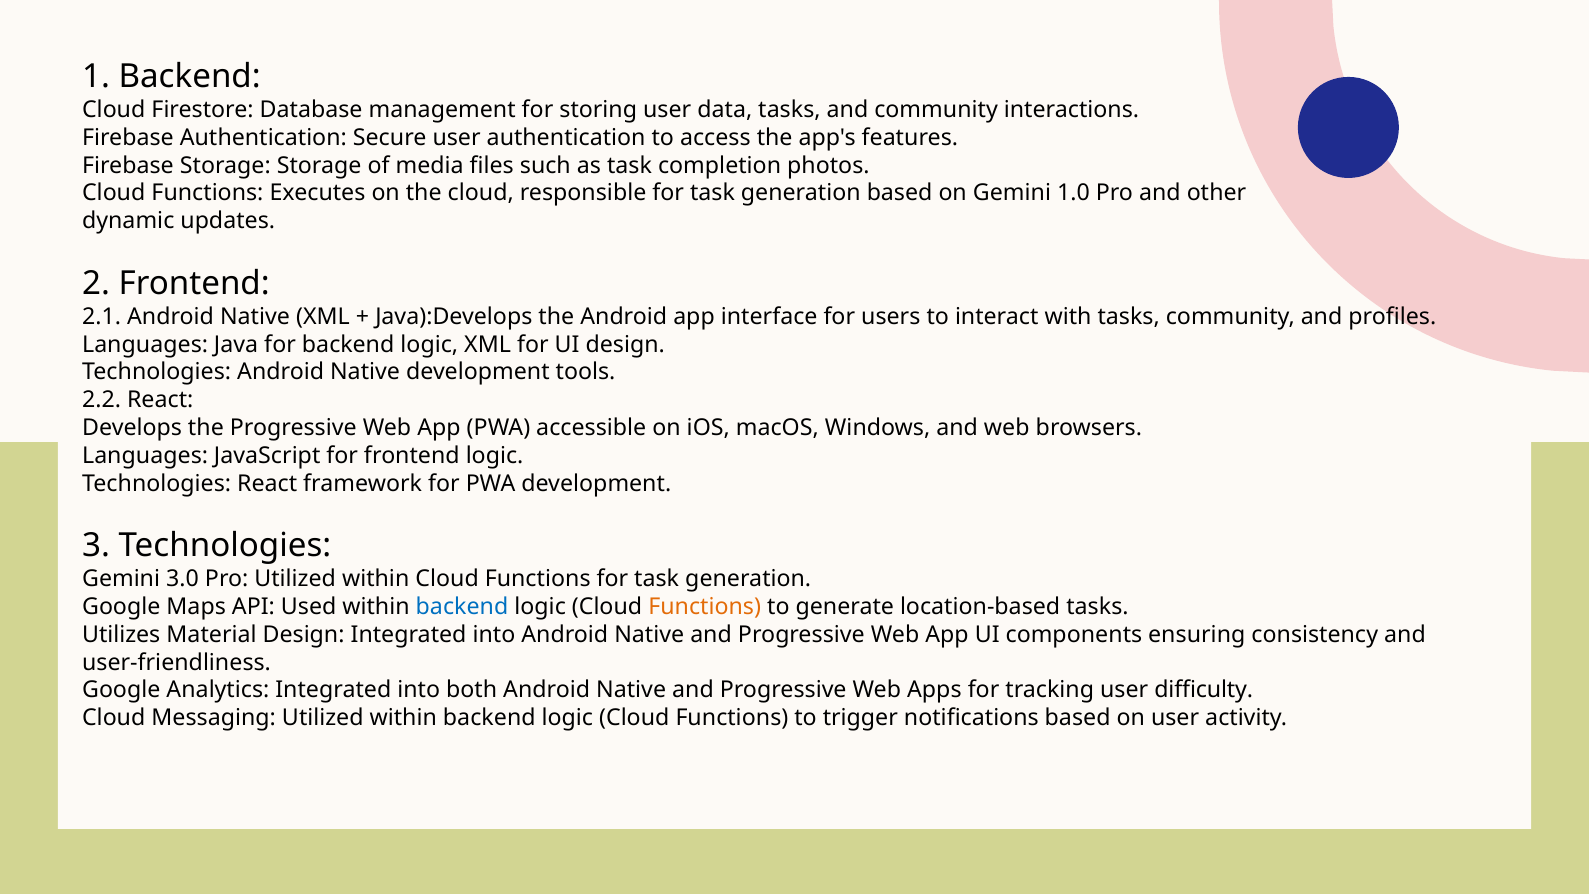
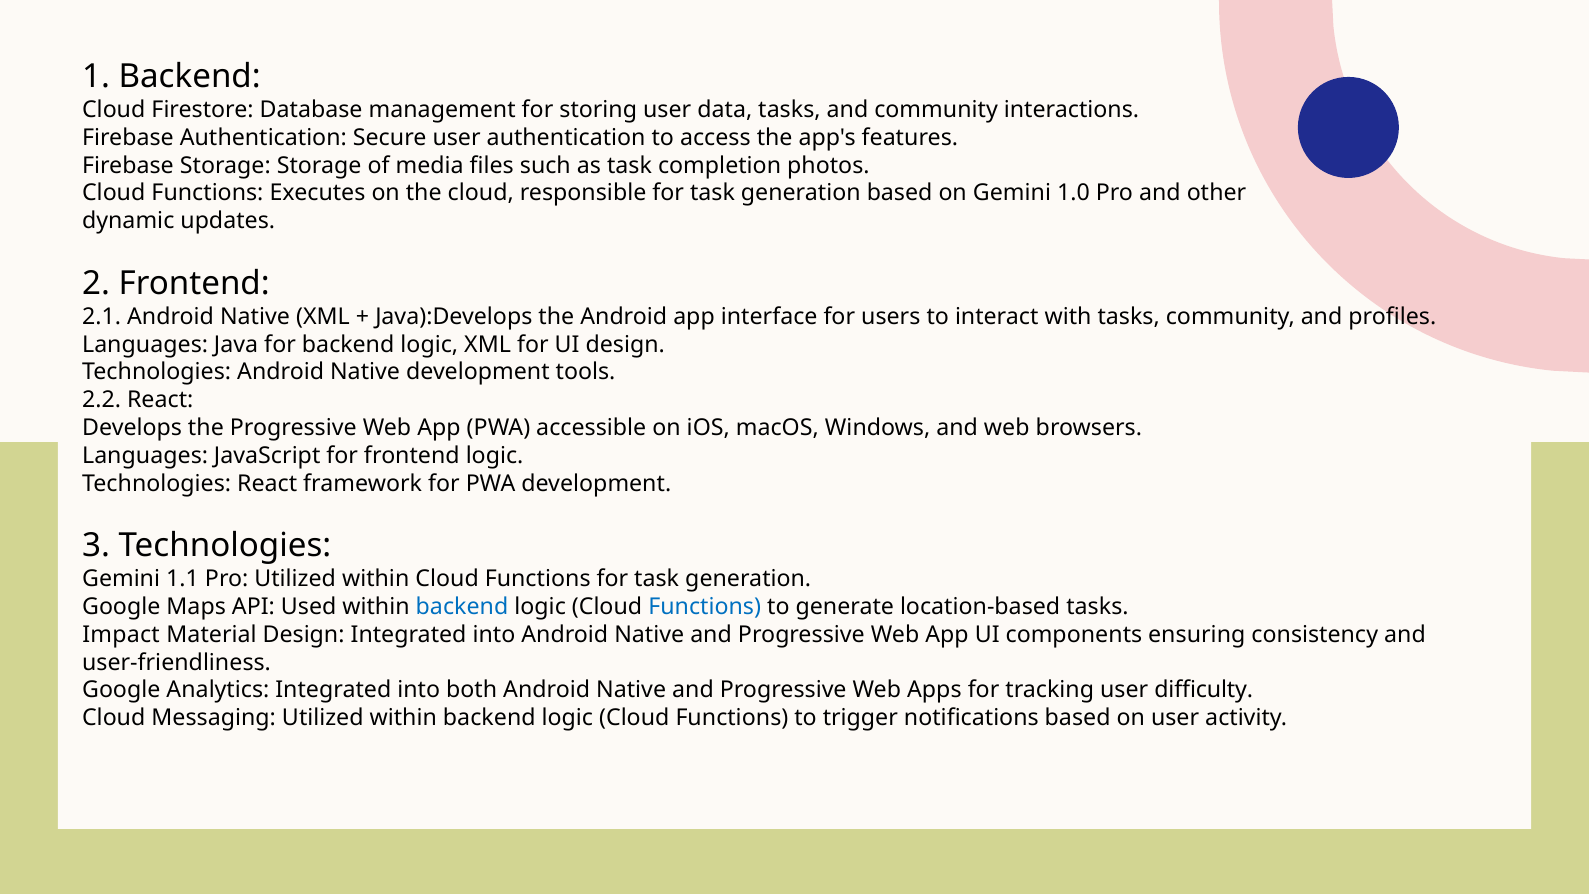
3.0: 3.0 -> 1.1 (182, 579)
Functions colour: orange -> blue (705, 607)
Utilizes: Utilizes -> Impact (121, 634)
